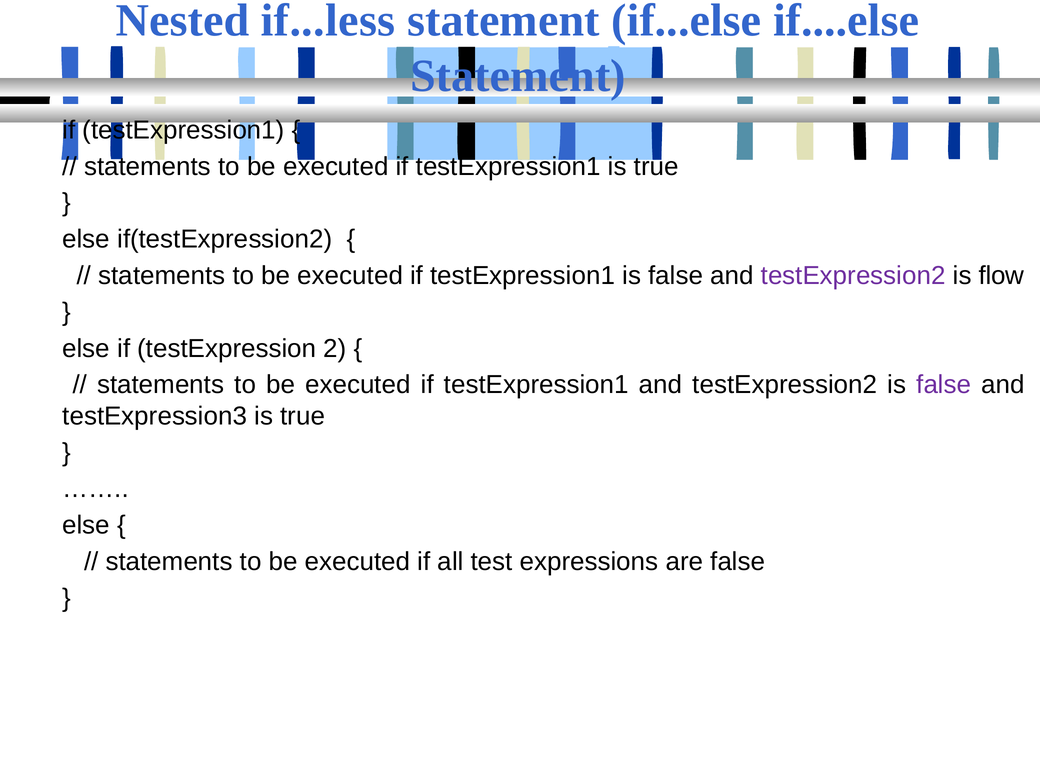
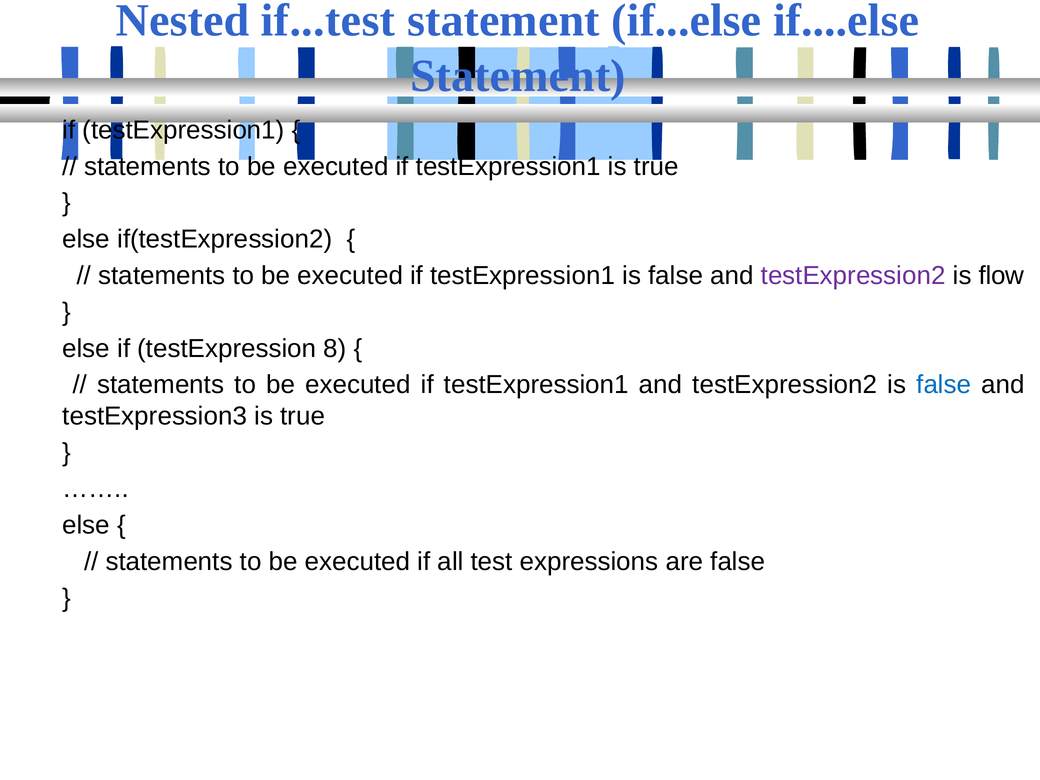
if...less: if...less -> if...test (328, 21)
2: 2 -> 8 (335, 348)
false colour: purple -> blue (944, 385)
